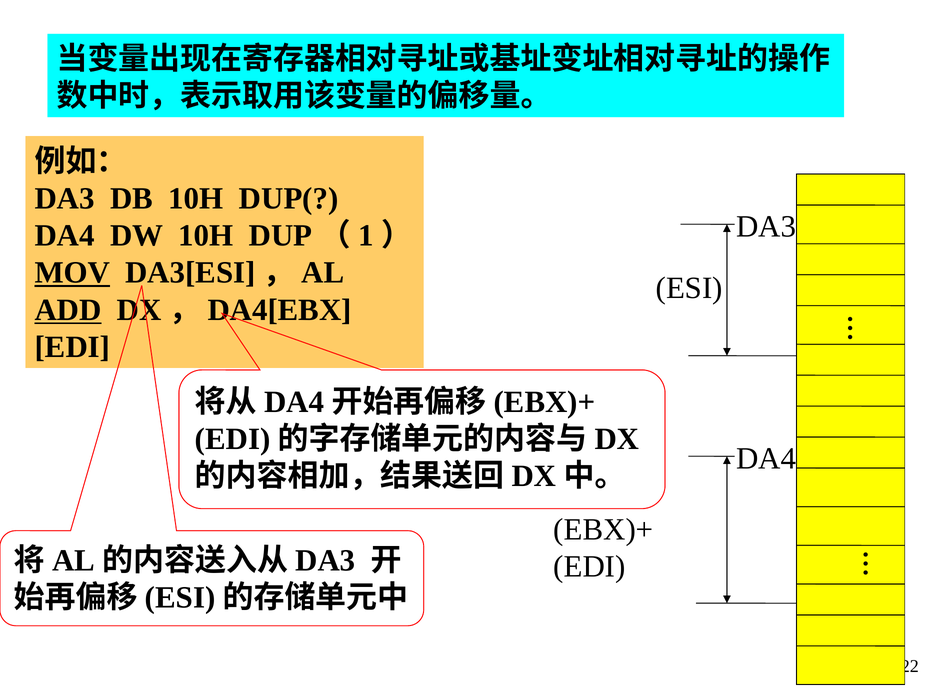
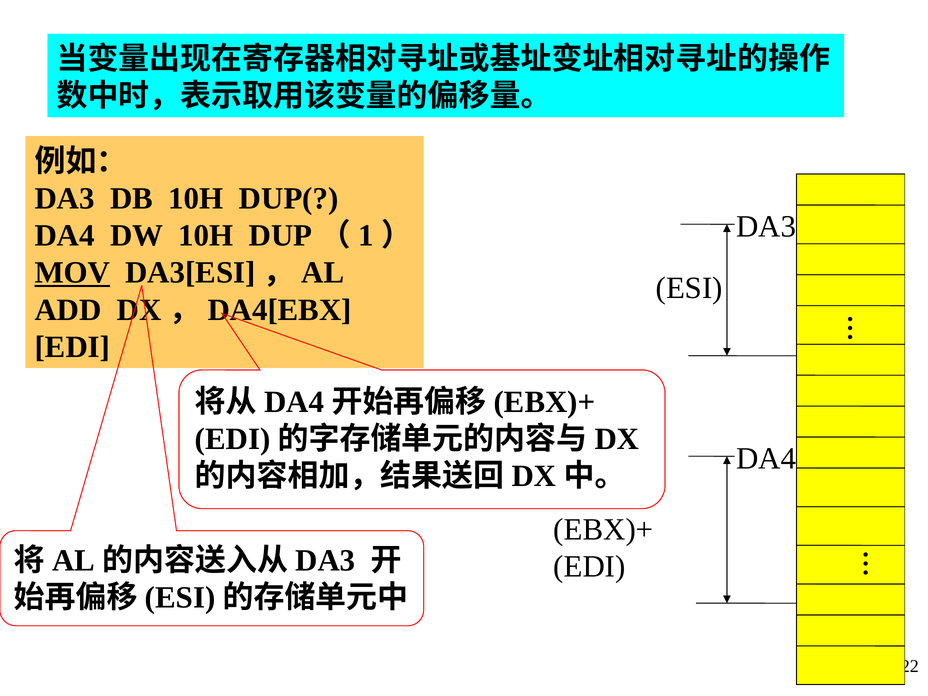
ADD underline: present -> none (68, 310)
